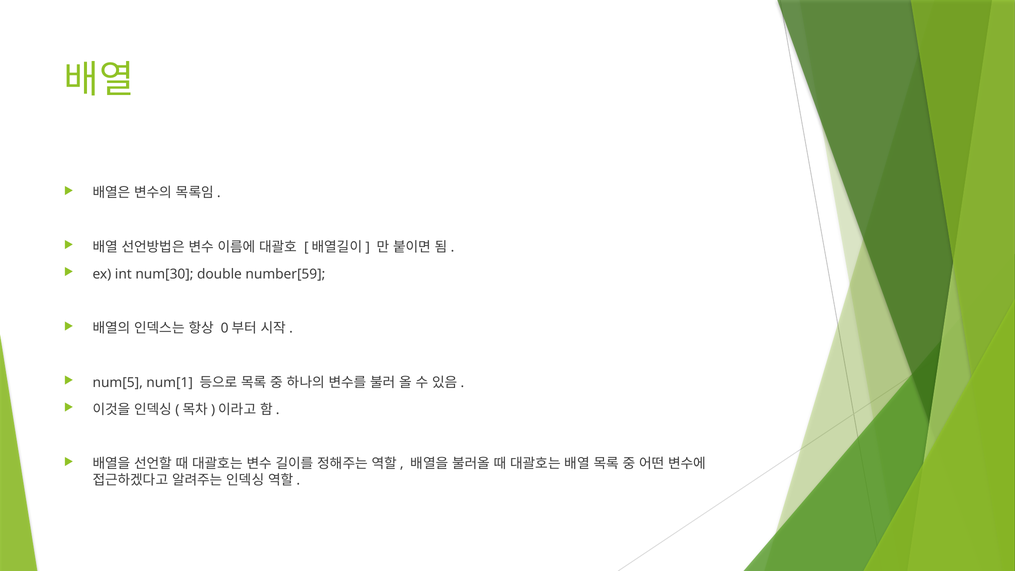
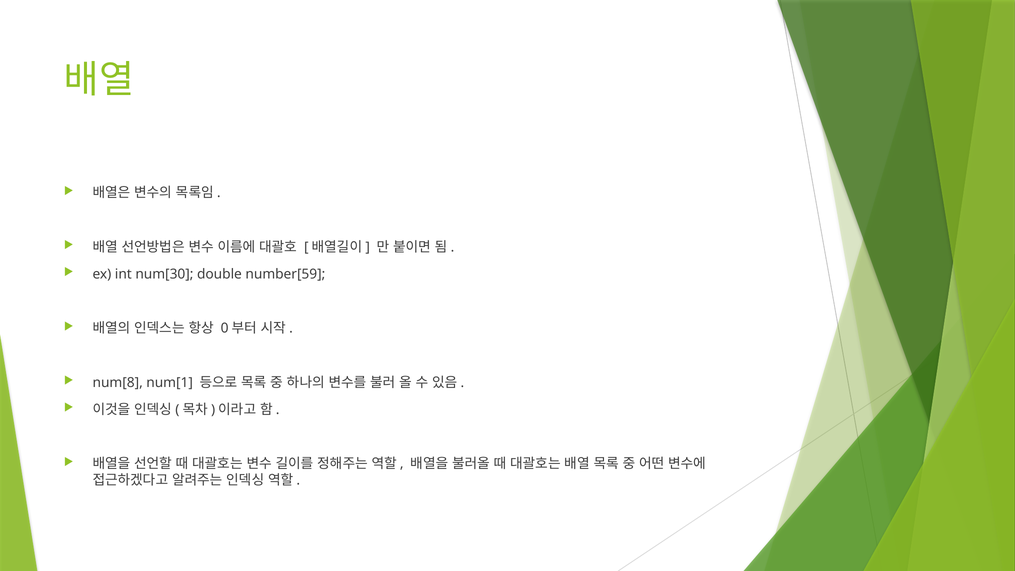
num[5: num[5 -> num[8 (118, 383)
